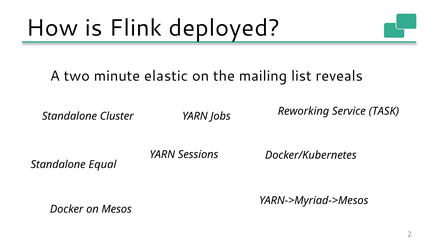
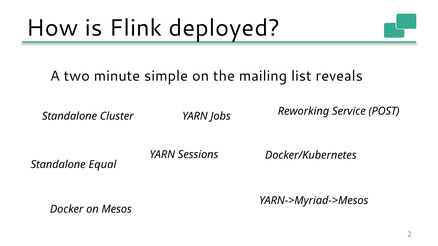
elastic: elastic -> simple (166, 76)
TASK: TASK -> POST (384, 112)
